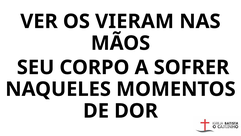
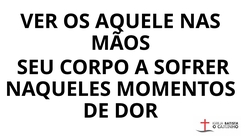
VIERAM: VIERAM -> AQUELE (135, 21)
